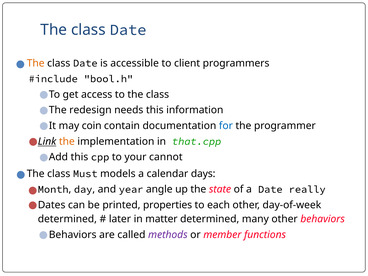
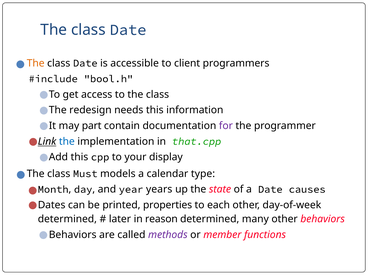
coin: coin -> part (92, 126)
for colour: blue -> purple (226, 126)
the colour: orange -> blue (67, 141)
cannot: cannot -> display (166, 157)
days: days -> type (203, 174)
angle: angle -> years (159, 189)
really: really -> causes (307, 189)
matter: matter -> reason (161, 219)
